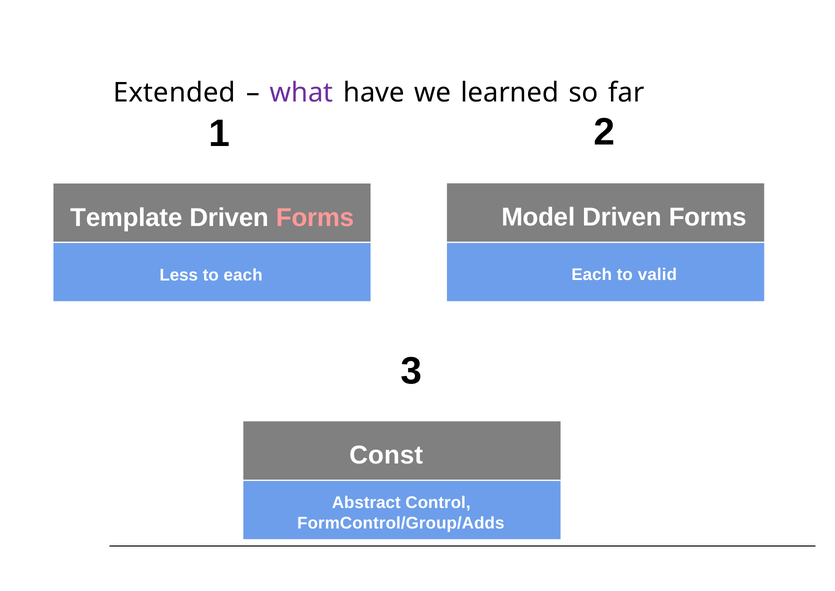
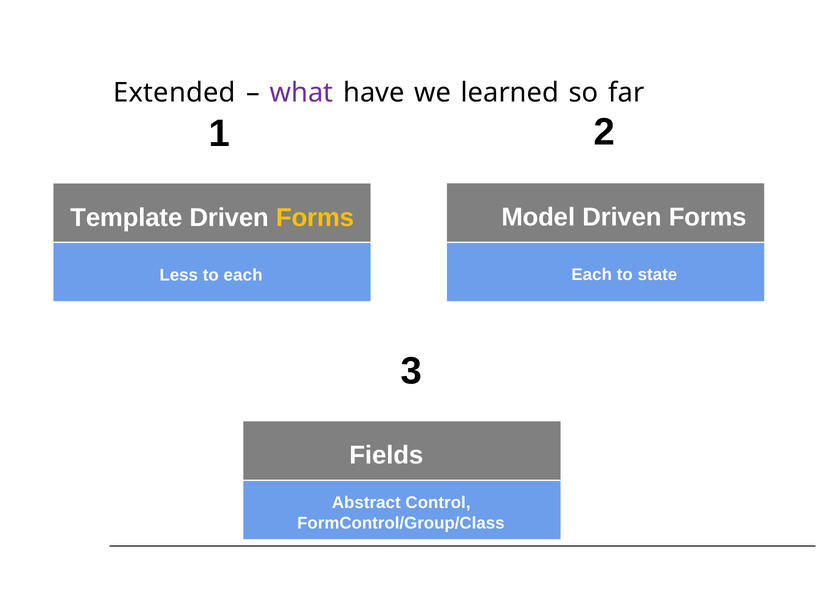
Forms colour: pink -> yellow (315, 217)
valid: valid -> state (657, 275)
Const: Const -> Fields (386, 455)
FormControl/Group/Adds: FormControl/Group/Adds -> FormControl/Group/Class (401, 523)
